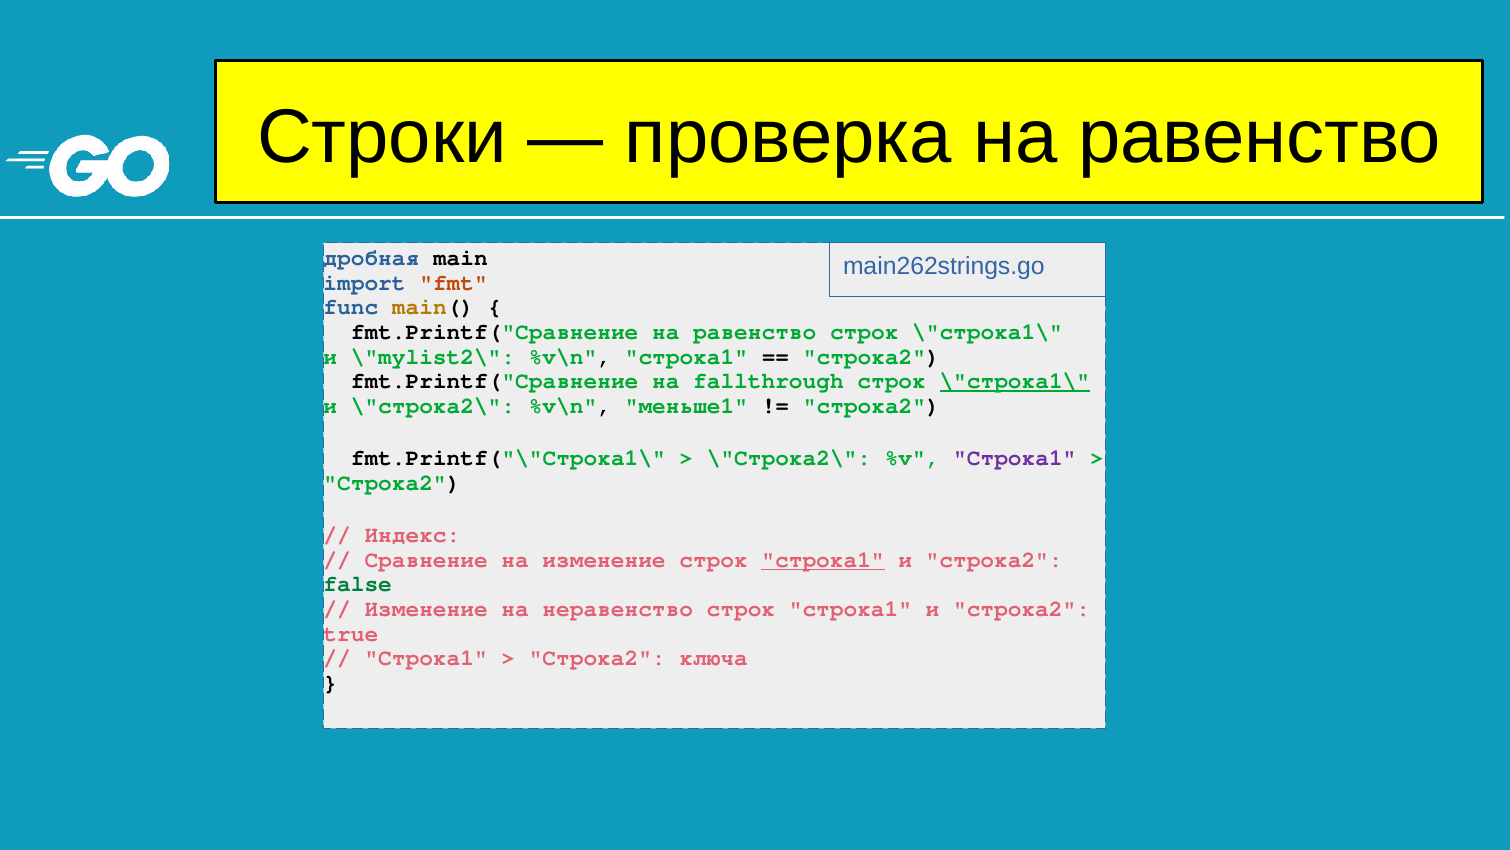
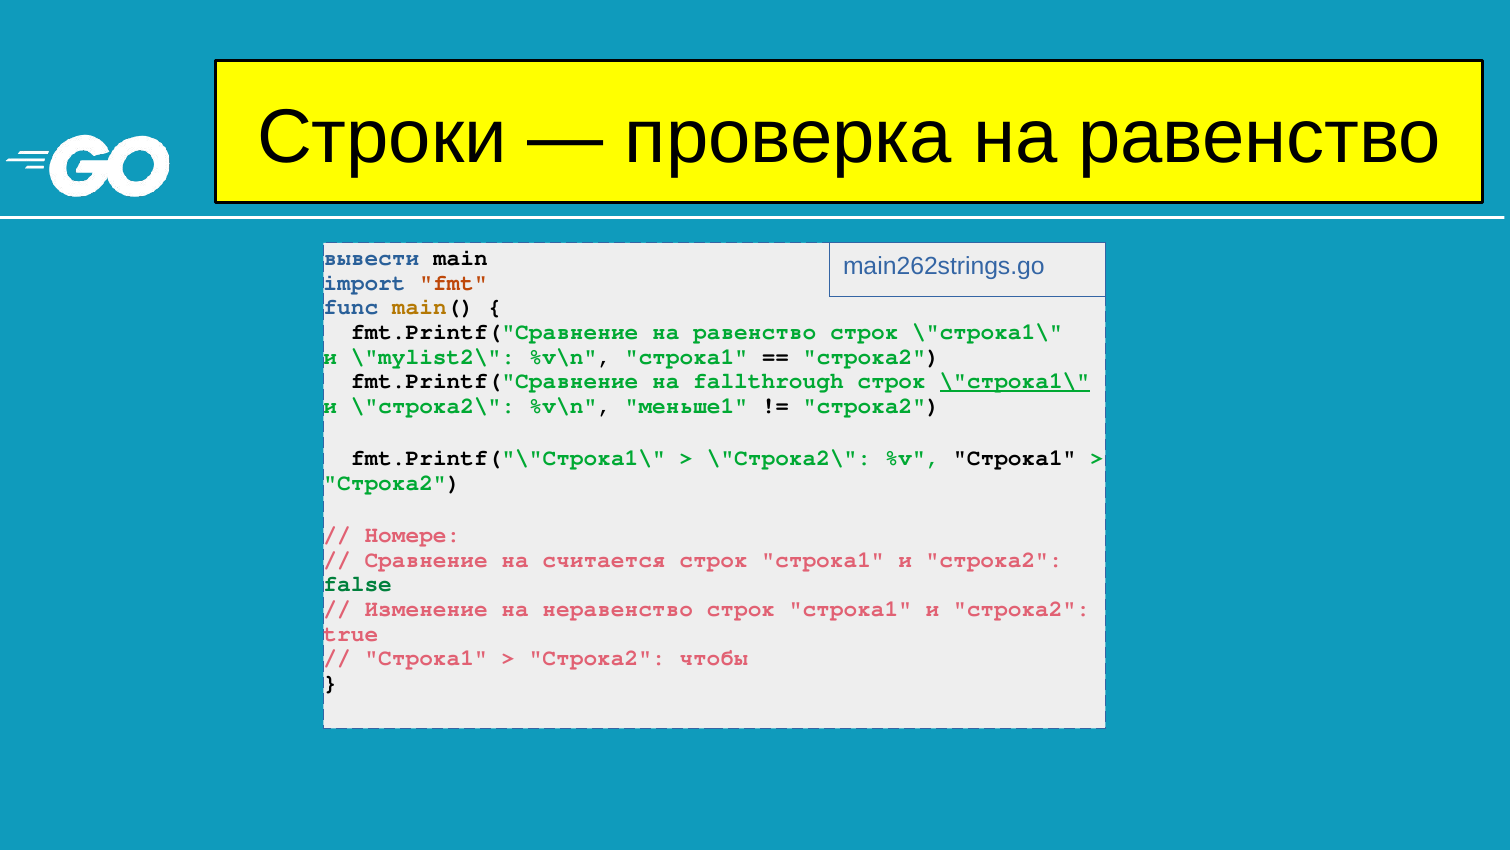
дробная: дробная -> вывести (371, 258)
Строка1 colour: purple -> black (1015, 458)
Индекс: Индекс -> Номере (412, 534)
на изменение: изменение -> считается (604, 559)
строка1 underline: present -> none (823, 559)
ключа: ключа -> чтобы (714, 658)
